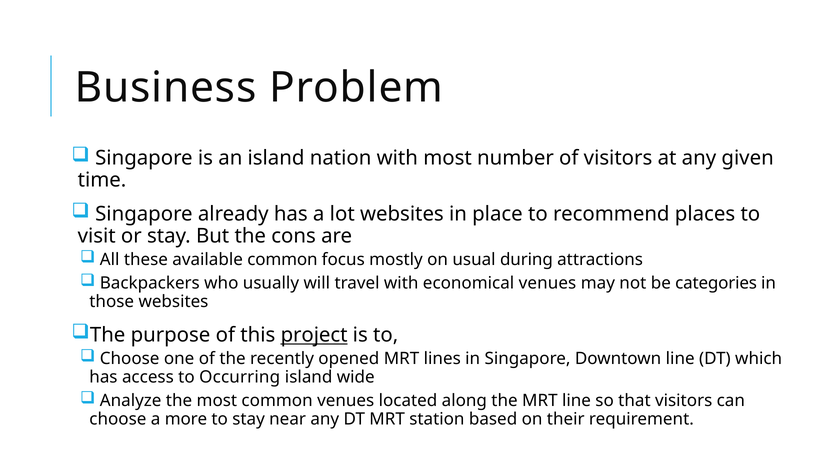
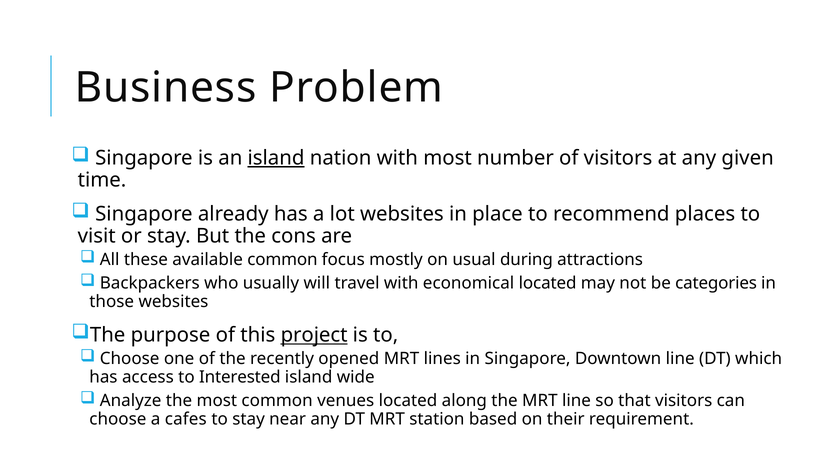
island underline: none -> present (276, 158)
economical venues: venues -> located (548, 283)
Occurring: Occurring -> Interested (240, 377)
more: more -> cafes (186, 419)
